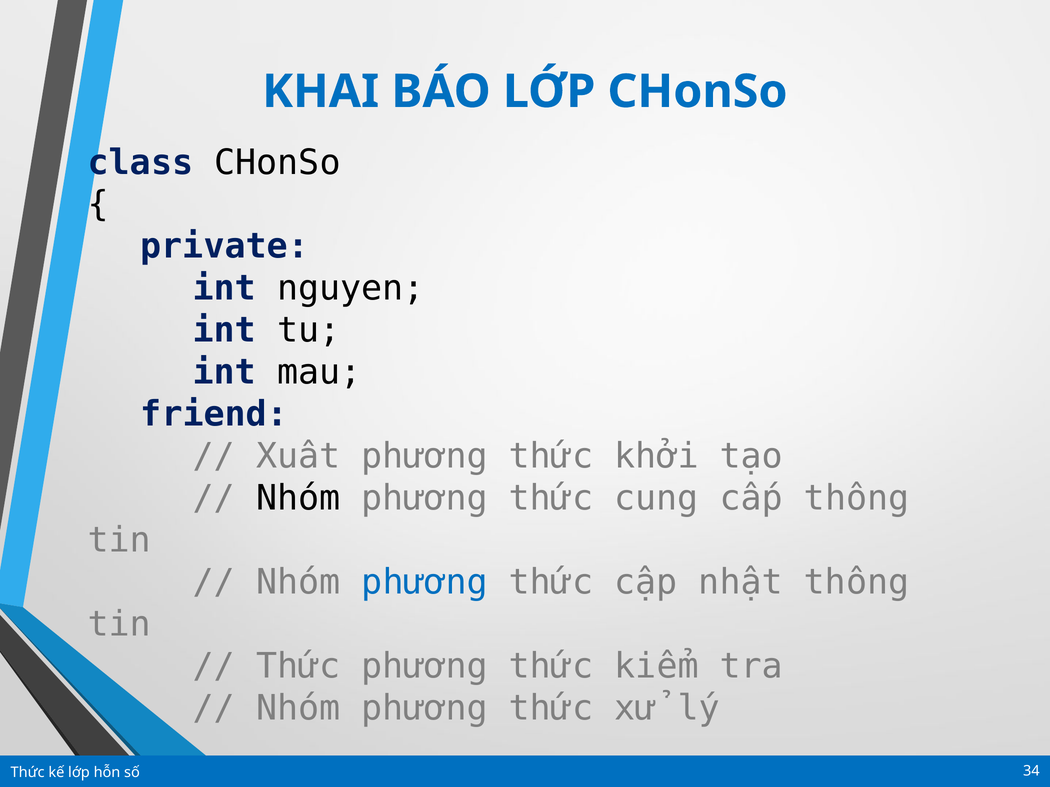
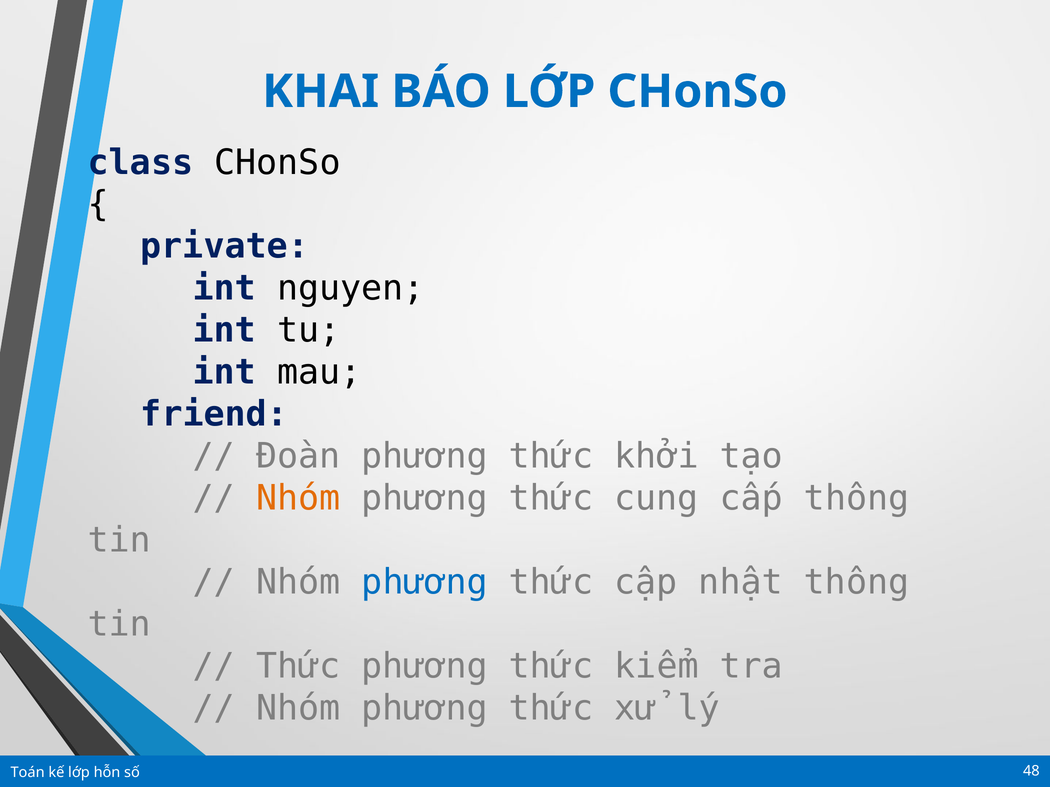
Xuất: Xuất -> Đoàn (298, 457)
Nhóm colour: black -> orange (298, 499)
Thức: Thức -> Toán (28, 773)
34: 34 -> 48 (1031, 772)
